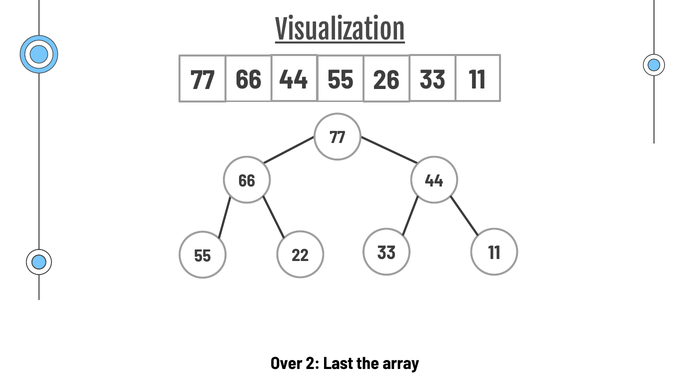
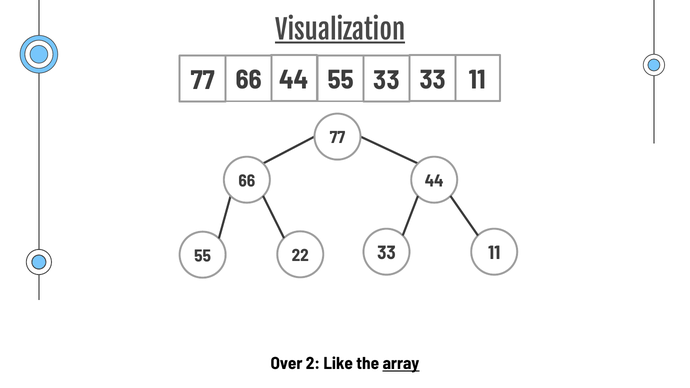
44 26: 26 -> 33 (386, 80)
Last: Last -> Like (338, 364)
array underline: none -> present (401, 364)
